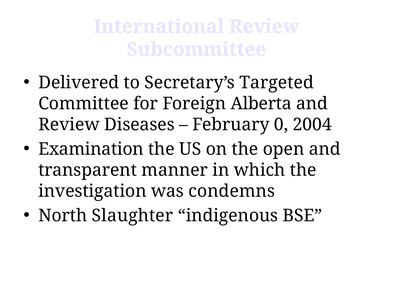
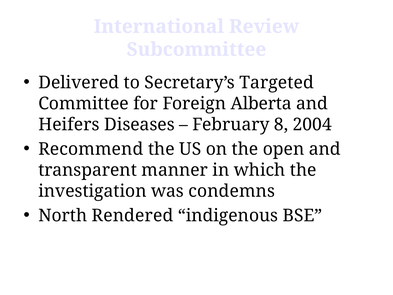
Review: Review -> Heifers (69, 124)
0: 0 -> 8 (281, 124)
Examination: Examination -> Recommend (91, 149)
Slaughter: Slaughter -> Rendered (132, 215)
